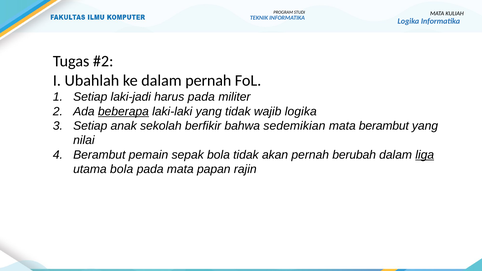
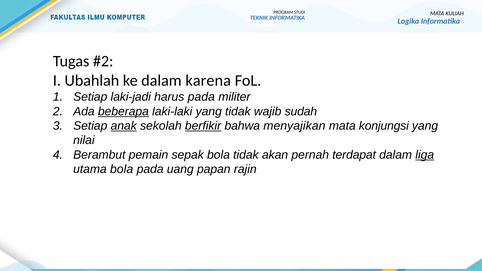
dalam pernah: pernah -> karena (208, 80)
wajib logika: logika -> sudah (301, 111)
anak underline: none -> present (124, 126)
berfikir underline: none -> present (203, 126)
sedemikian: sedemikian -> menyajikan (294, 126)
mata berambut: berambut -> konjungsi (384, 126)
berubah: berubah -> terdapat (354, 155)
pada mata: mata -> uang (180, 169)
